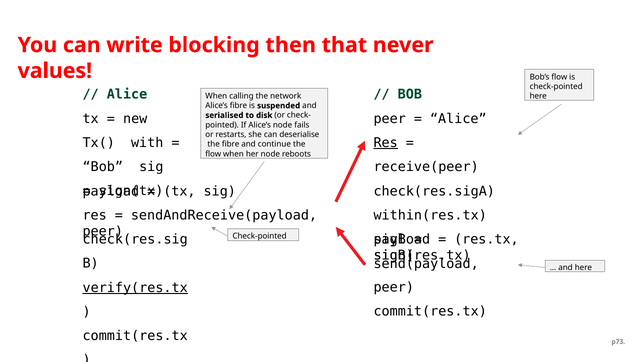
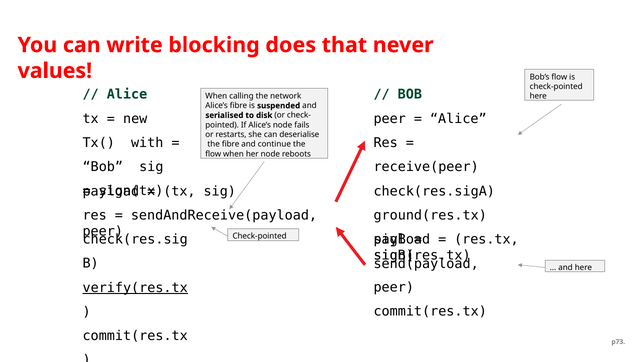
then: then -> does (291, 45)
Res underline: present -> none (386, 143)
within(res.tx: within(res.tx -> ground(res.tx (430, 215)
